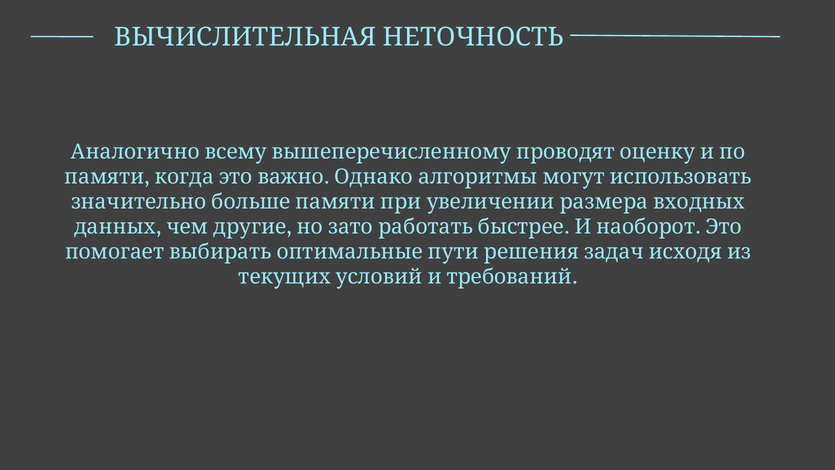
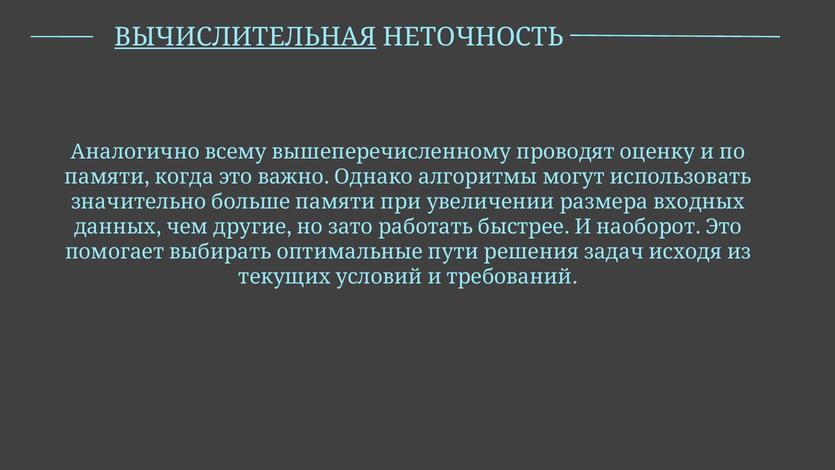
ВЫЧИСЛИТЕЛЬНАЯ underline: none -> present (245, 37)
